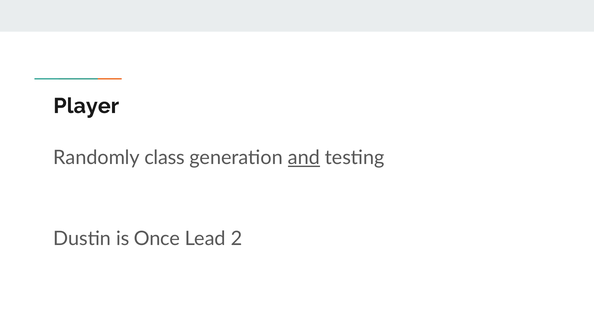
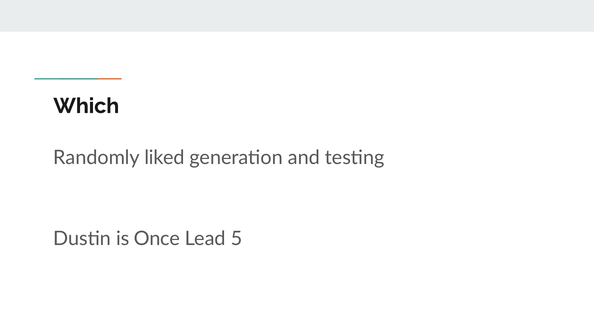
Player: Player -> Which (86, 106)
class: class -> liked (165, 158)
and underline: present -> none (304, 158)
2: 2 -> 5 (236, 239)
